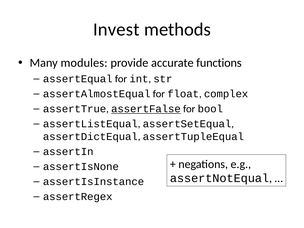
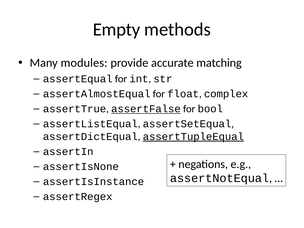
Invest: Invest -> Empty (117, 29)
functions: functions -> matching (219, 63)
assertTupleEqual underline: none -> present (193, 137)
